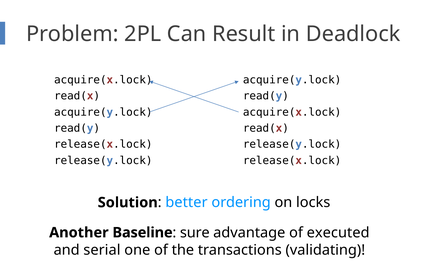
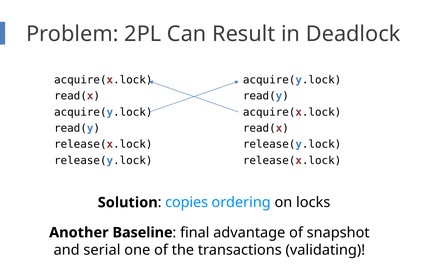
better: better -> copies (187, 203)
sure: sure -> final (195, 233)
executed: executed -> snapshot (338, 233)
